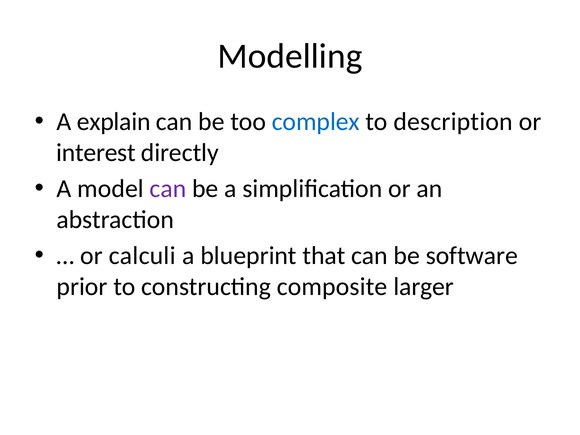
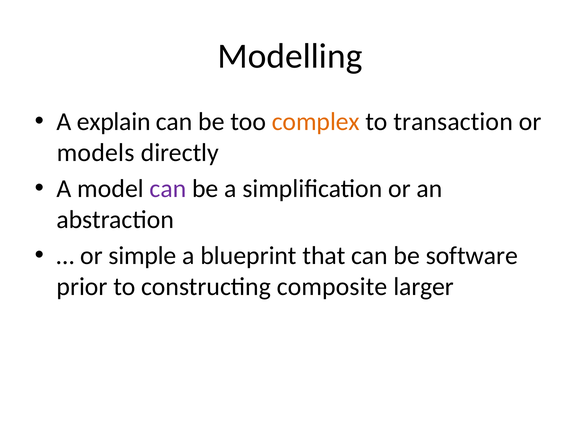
complex colour: blue -> orange (316, 122)
description: description -> transaction (453, 122)
interest: interest -> models (96, 153)
calculi: calculi -> simple (142, 256)
